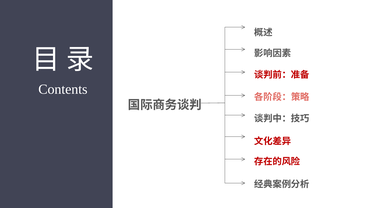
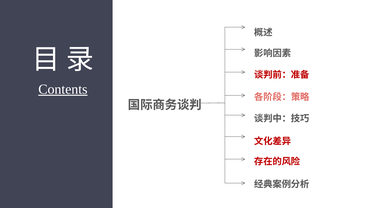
Contents underline: none -> present (63, 89)
